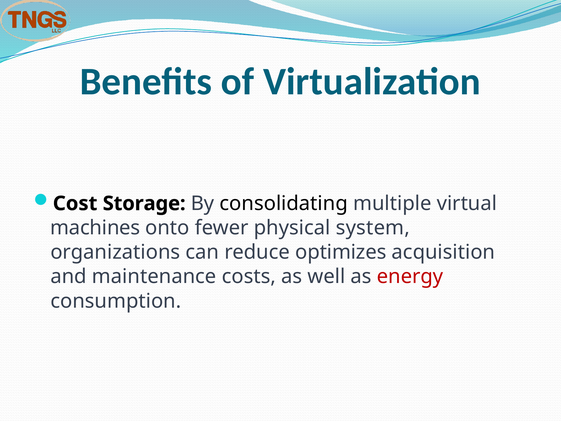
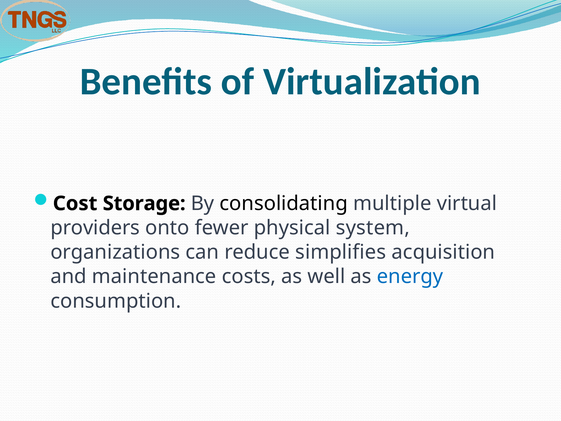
machines: machines -> providers (95, 228)
optimizes: optimizes -> simplifies (341, 252)
energy colour: red -> blue (410, 276)
